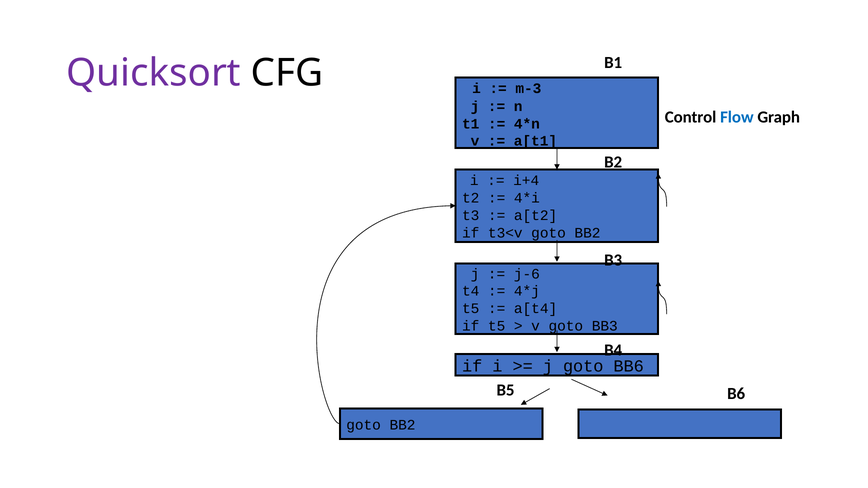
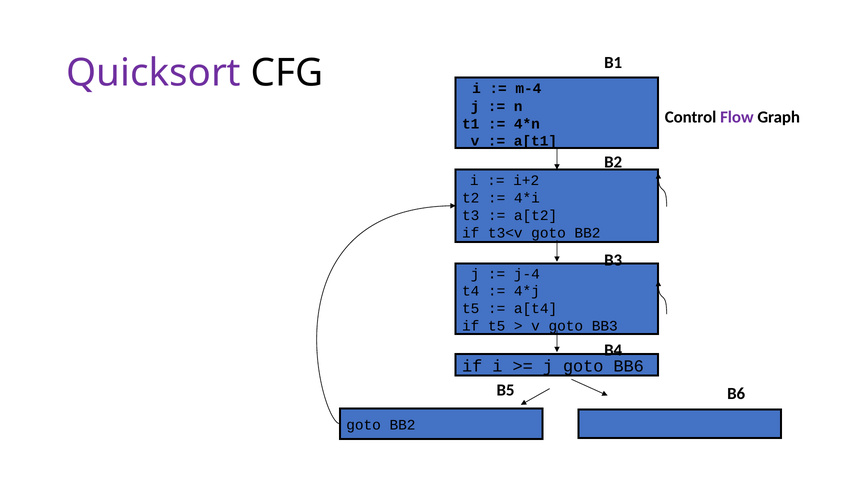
m-3: m-3 -> m-4 (528, 89)
Flow colour: blue -> purple (737, 117)
i+4: i+4 -> i+2 (526, 181)
j-6: j-6 -> j-4 (527, 274)
